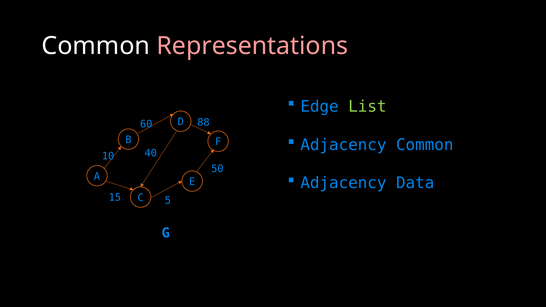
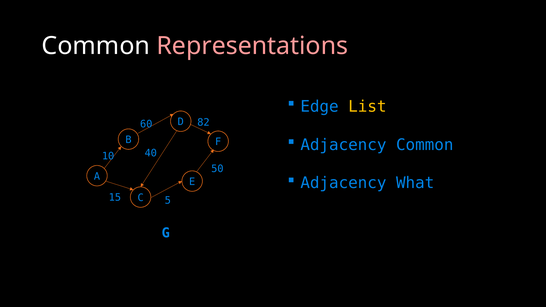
List colour: light green -> yellow (367, 107)
88: 88 -> 82 (203, 123)
Data: Data -> What (415, 183)
